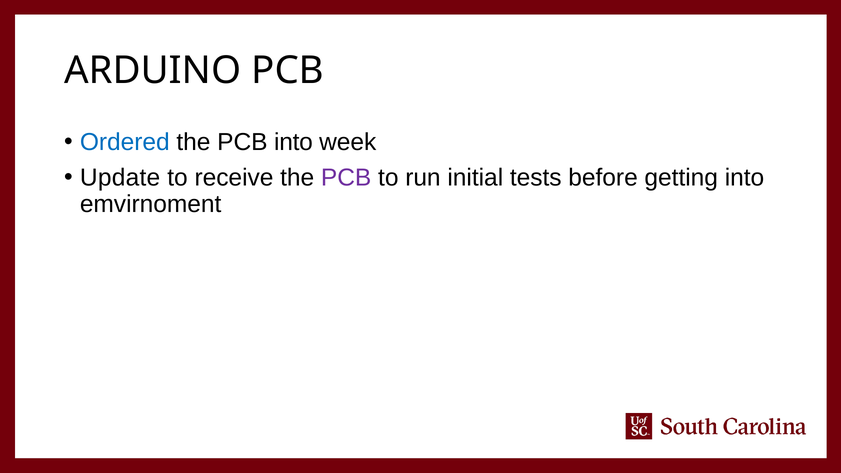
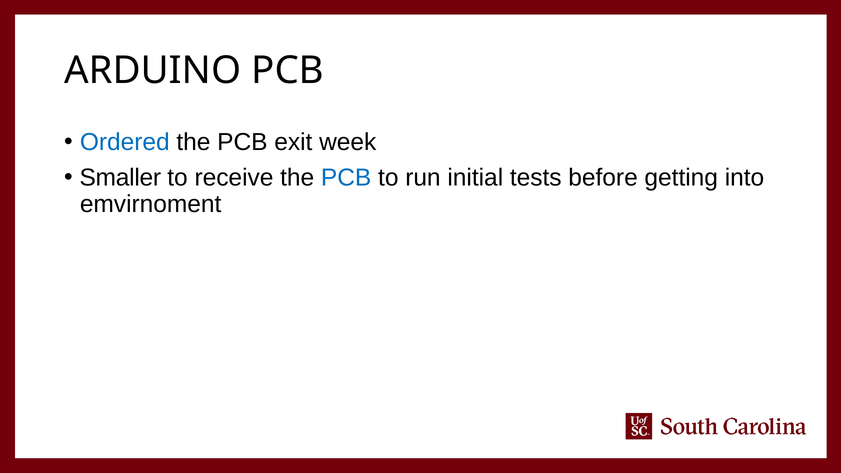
PCB into: into -> exit (293, 142)
Update: Update -> Smaller (120, 177)
PCB colour: purple -> blue (346, 177)
